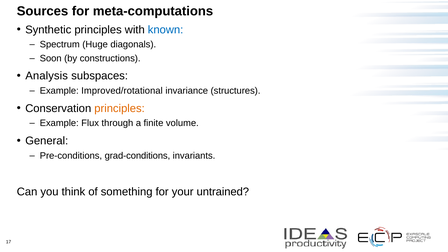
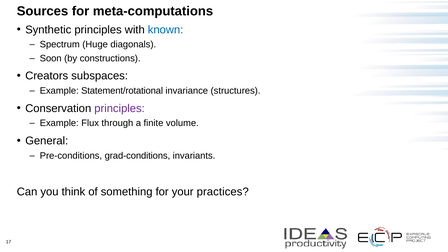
Analysis: Analysis -> Creators (47, 76)
Improved/rotational: Improved/rotational -> Statement/rotational (122, 91)
principles colour: orange -> purple (120, 108)
untrained: untrained -> practices (223, 192)
